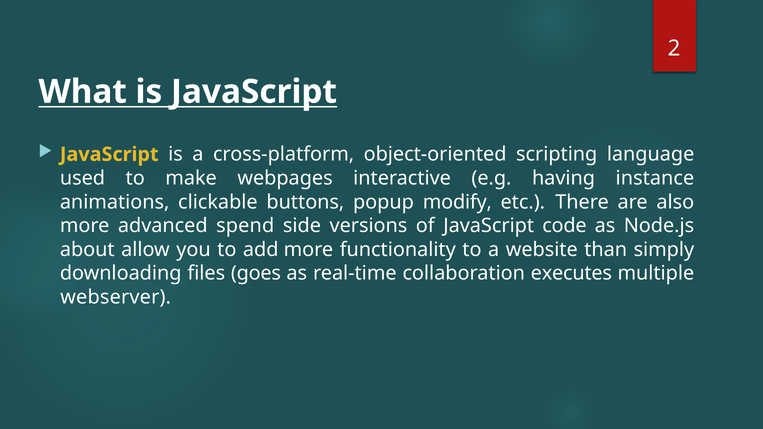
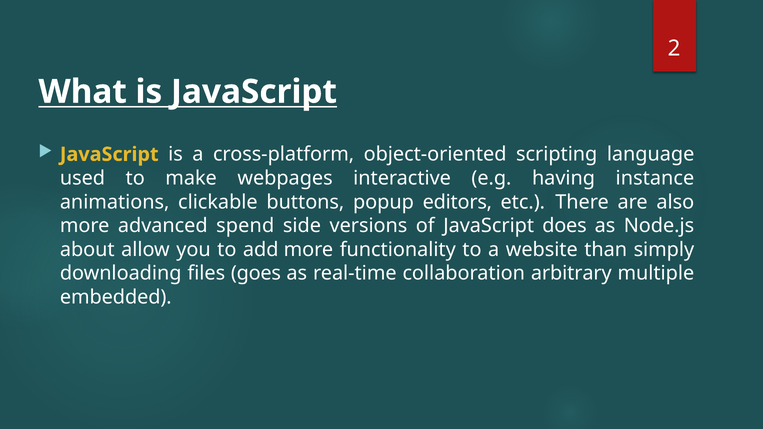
modify: modify -> editors (457, 202)
code: code -> does (564, 226)
executes: executes -> arbitrary (571, 274)
webserver: webserver -> embedded (116, 297)
